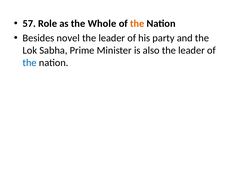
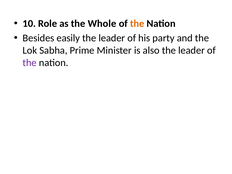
57: 57 -> 10 (29, 24)
novel: novel -> easily (68, 38)
the colour: blue -> purple (30, 63)
